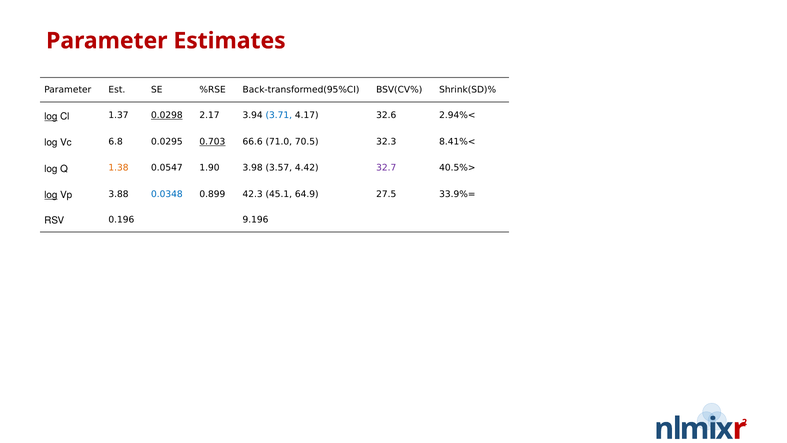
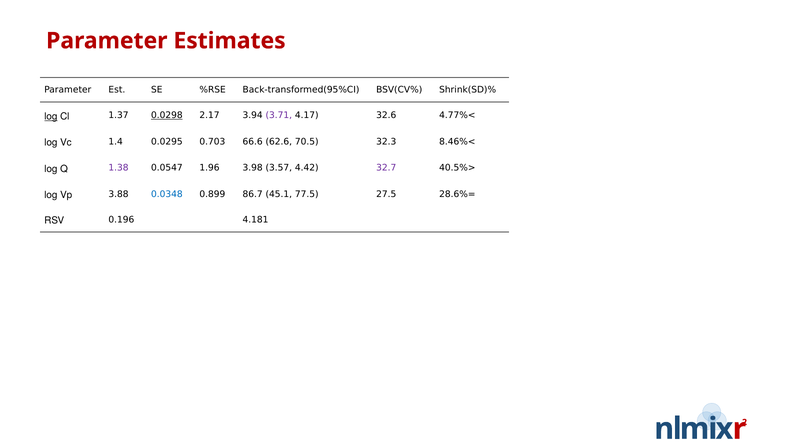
3.71 colour: blue -> purple (279, 115)
2.94%<: 2.94%< -> 4.77%< (457, 115)
6.8: 6.8 -> 1.4 (116, 142)
0.703 underline: present -> none (212, 142)
71.0: 71.0 -> 62.6 (279, 142)
8.41%<: 8.41%< -> 8.46%< (457, 142)
1.38 colour: orange -> purple (119, 168)
1.90: 1.90 -> 1.96 (210, 168)
log underline: present -> none (51, 195)
42.3: 42.3 -> 86.7 (253, 194)
64.9: 64.9 -> 77.5 (307, 194)
33.9%=: 33.9%= -> 28.6%= (457, 194)
9.196: 9.196 -> 4.181 (255, 219)
